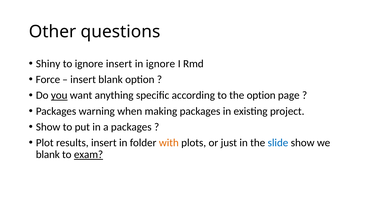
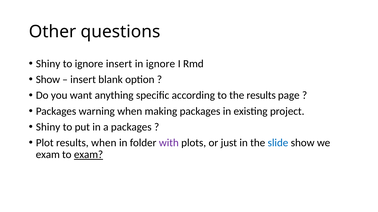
Force: Force -> Show (48, 80)
you underline: present -> none (59, 96)
the option: option -> results (261, 96)
Show: Show -> Shiny (48, 127)
results insert: insert -> when (104, 143)
with colour: orange -> purple (169, 143)
blank: blank -> exam (48, 155)
